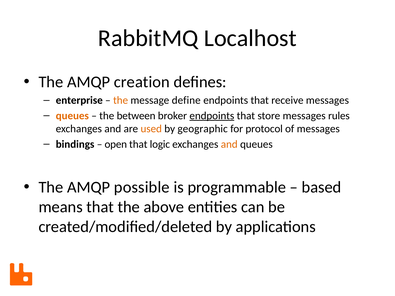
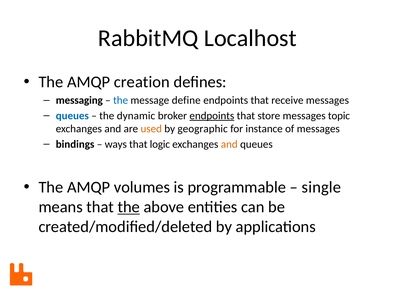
enterprise: enterprise -> messaging (79, 100)
the colour: orange -> blue (121, 100)
queues colour: orange -> blue (72, 116)
between: between -> dynamic (136, 116)
rules: rules -> topic (339, 116)
protocol: protocol -> instance (264, 129)
open: open -> ways (116, 144)
possible: possible -> volumes (142, 187)
based: based -> single (321, 187)
the underline: none -> present (129, 207)
